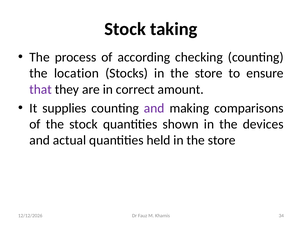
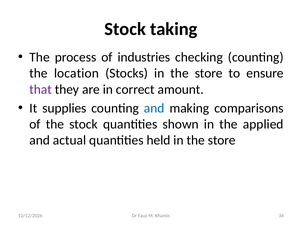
according: according -> industries (144, 57)
and colour: purple -> blue (154, 108)
devices: devices -> applied (263, 124)
